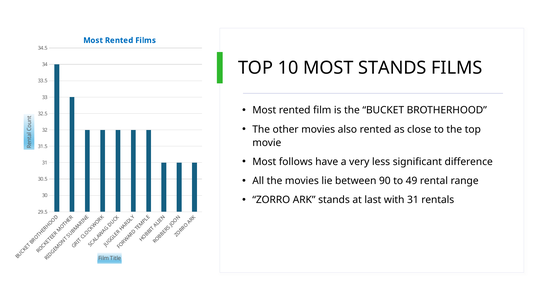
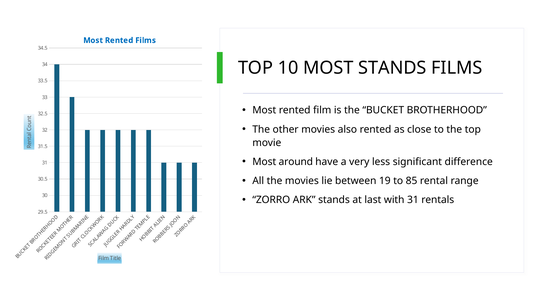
follows: follows -> around (296, 162)
90: 90 -> 19 (385, 181)
49: 49 -> 85 (412, 181)
